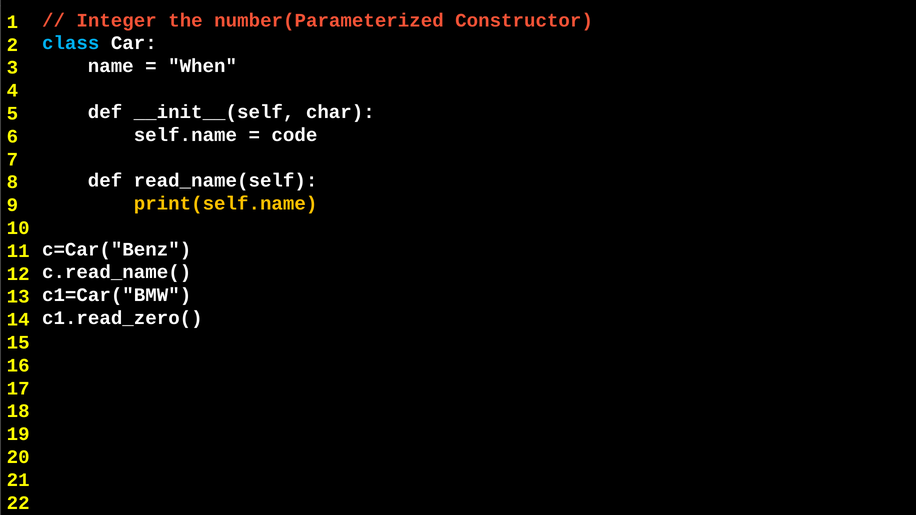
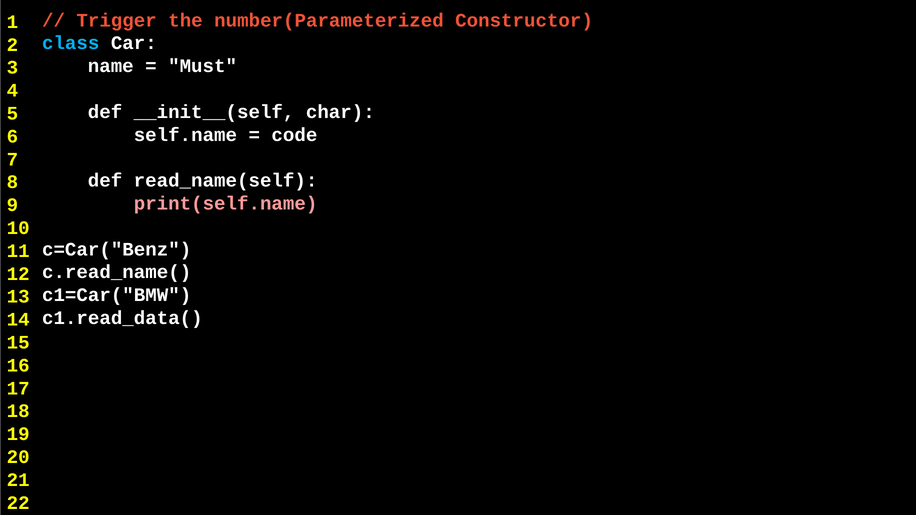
Integer: Integer -> Trigger (117, 20)
When: When -> Must (203, 66)
print(self.name colour: yellow -> pink (226, 204)
c1.read_zero(: c1.read_zero( -> c1.read_data( (122, 318)
